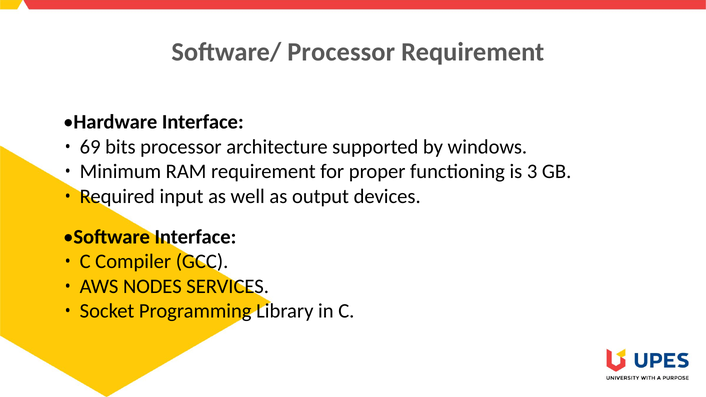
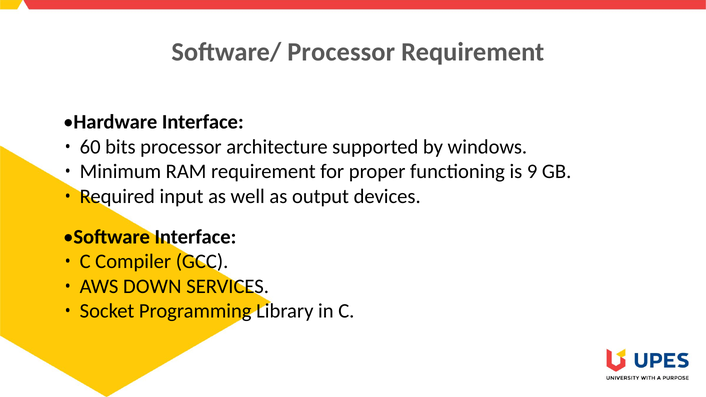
69: 69 -> 60 (90, 147)
3: 3 -> 9 (532, 172)
NODES: NODES -> DOWN (152, 286)
